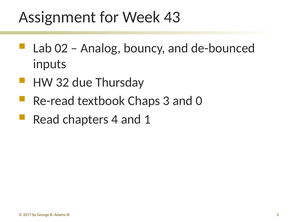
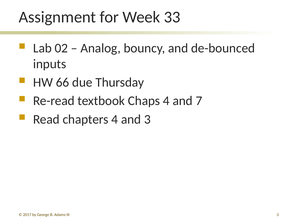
43: 43 -> 33 (172, 17)
32: 32 -> 66 (63, 82)
Chaps 3: 3 -> 4 (166, 101)
0: 0 -> 7 (199, 101)
and 1: 1 -> 3 (147, 119)
